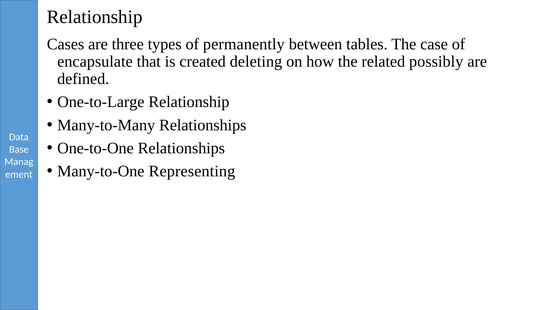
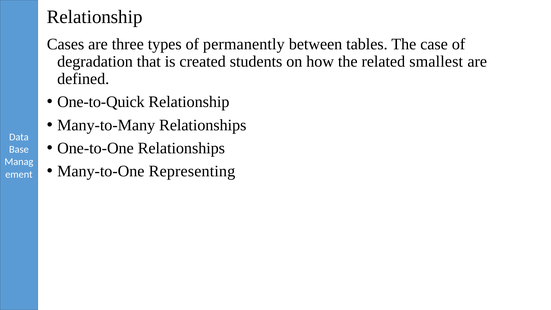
encapsulate: encapsulate -> degradation (95, 61)
deleting: deleting -> students (256, 61)
possibly: possibly -> smallest (436, 61)
One-to-Large: One-to-Large -> One-to-Quick (101, 102)
